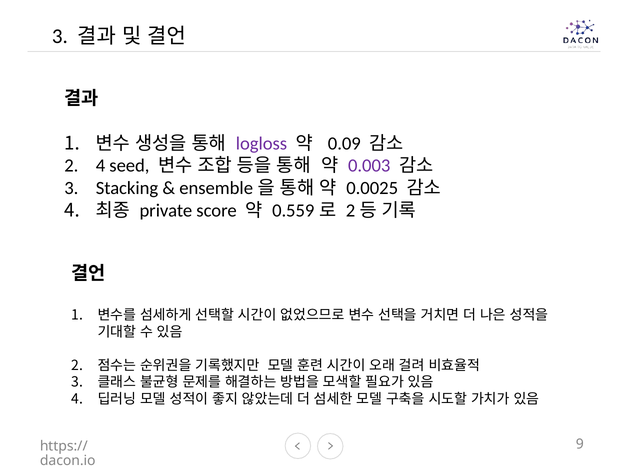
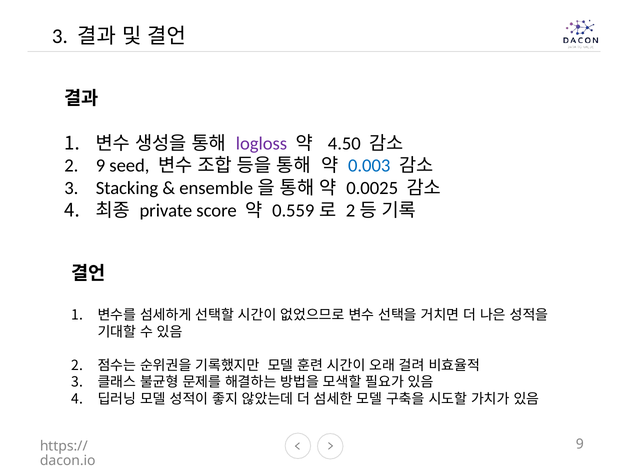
0.09: 0.09 -> 4.50 (344, 144)
2 4: 4 -> 9 (100, 166)
0.003 colour: purple -> blue (369, 166)
